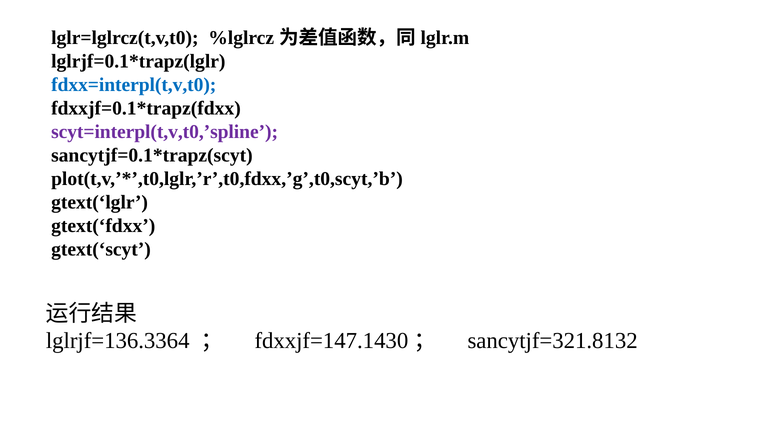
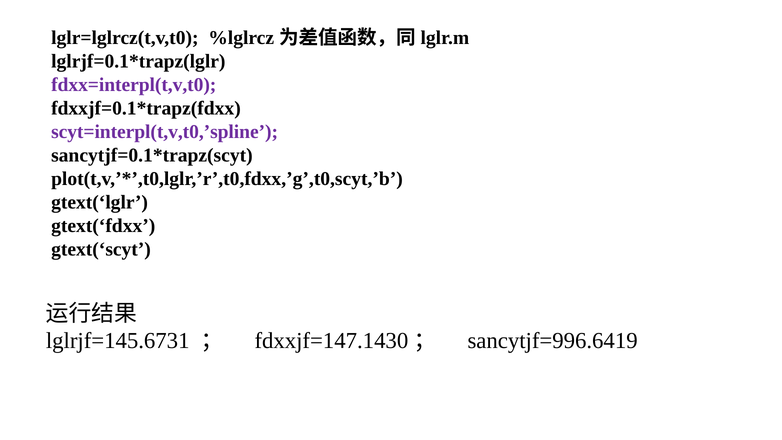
fdxx=interpl(t,v,t0 colour: blue -> purple (134, 85)
lglrjf=136.3364: lglrjf=136.3364 -> lglrjf=145.6731 (118, 341)
sancytjf=321.8132: sancytjf=321.8132 -> sancytjf=996.6419 (553, 341)
